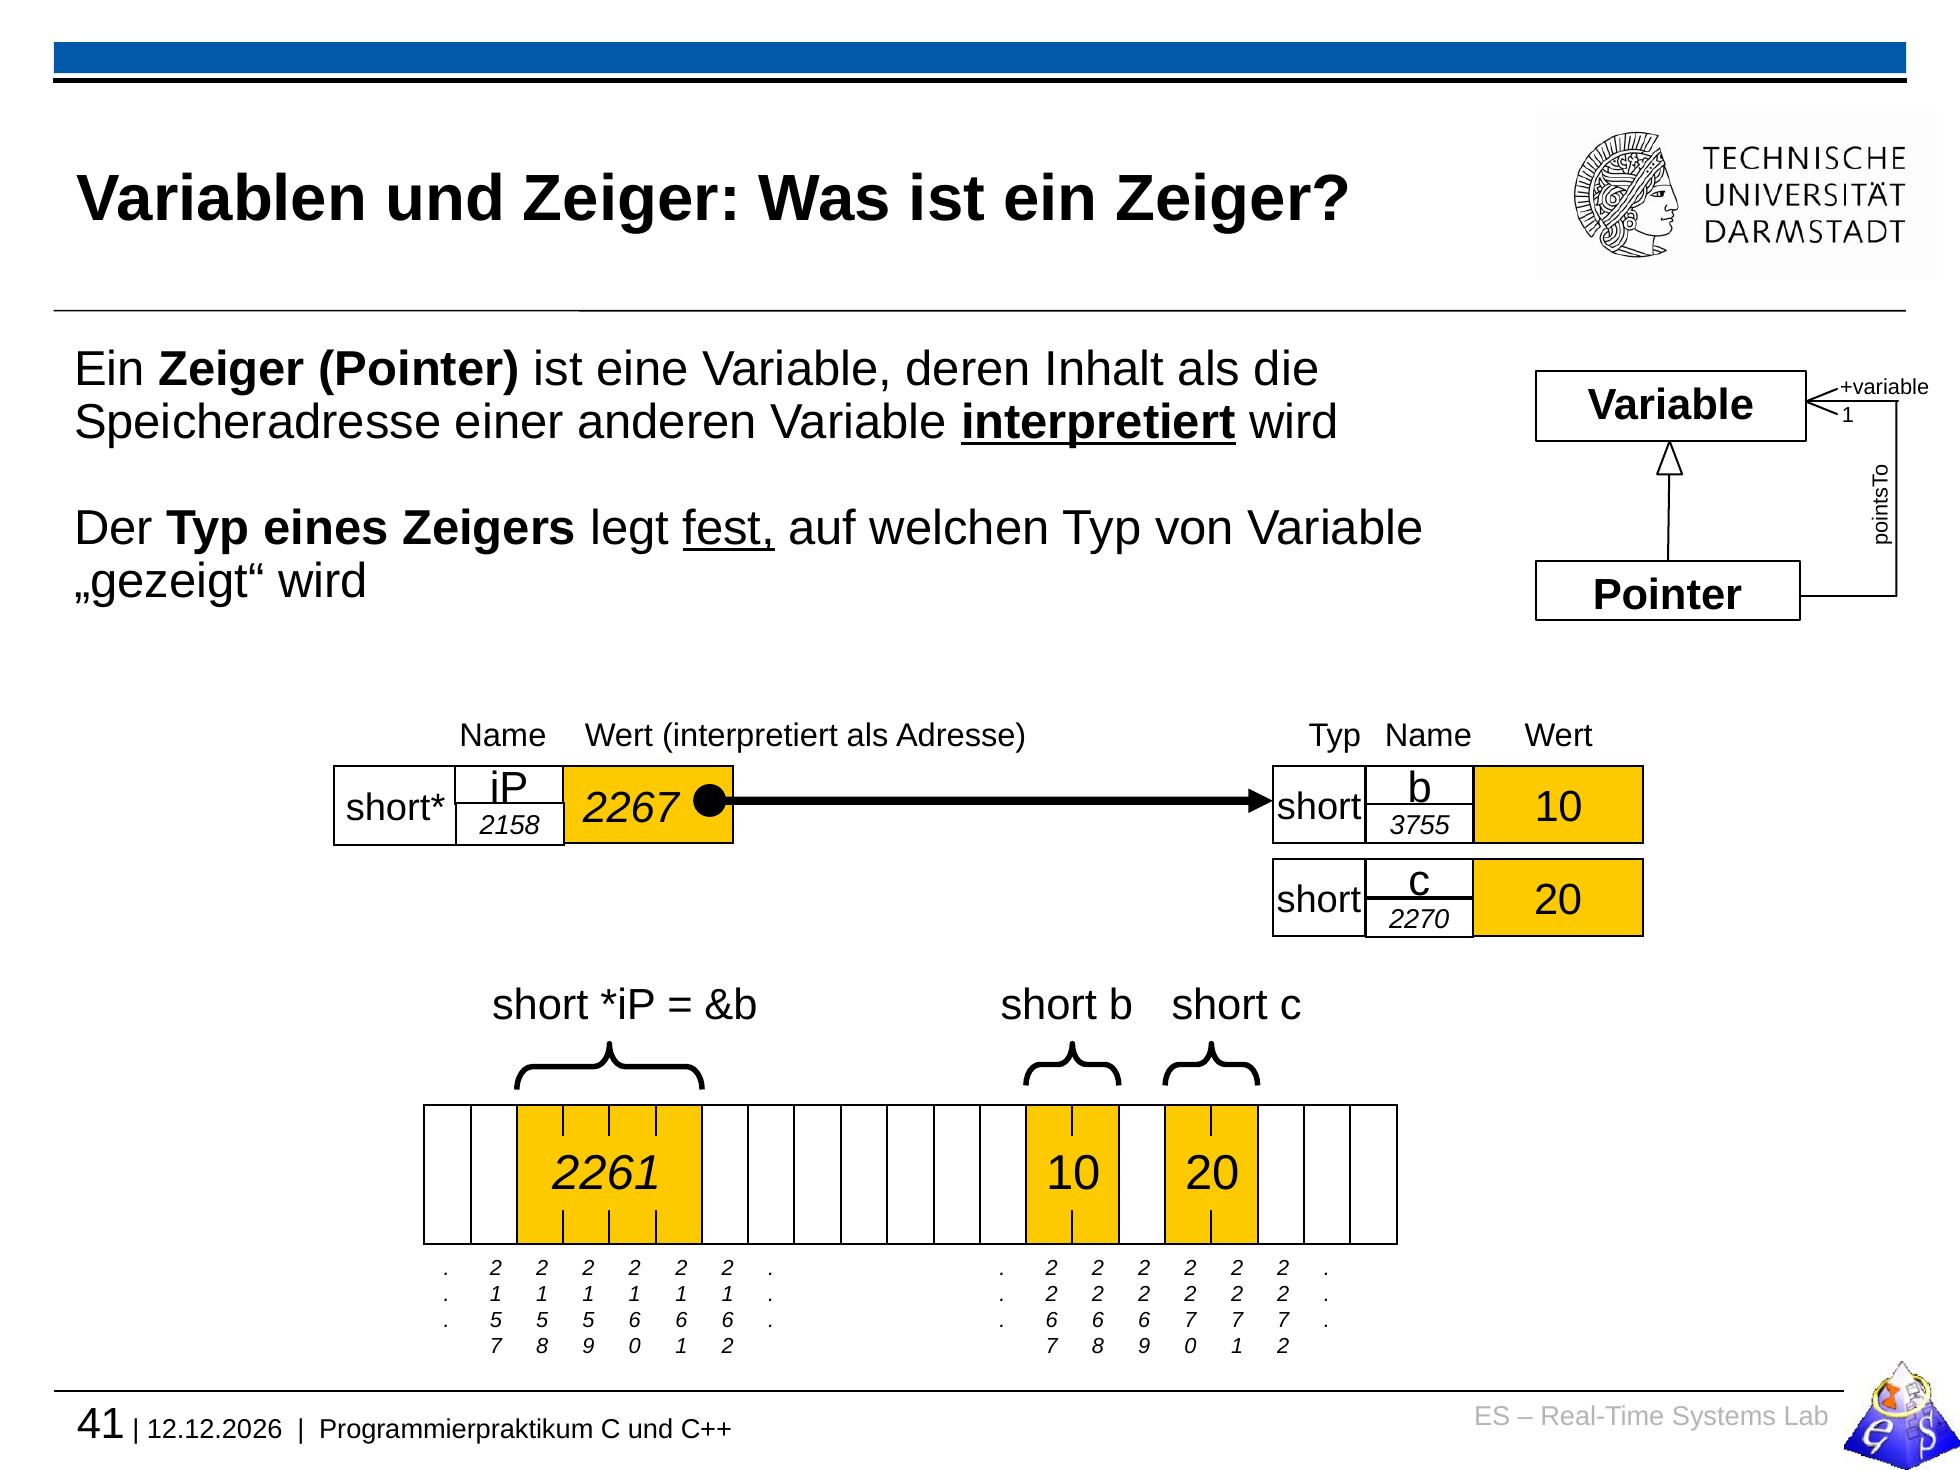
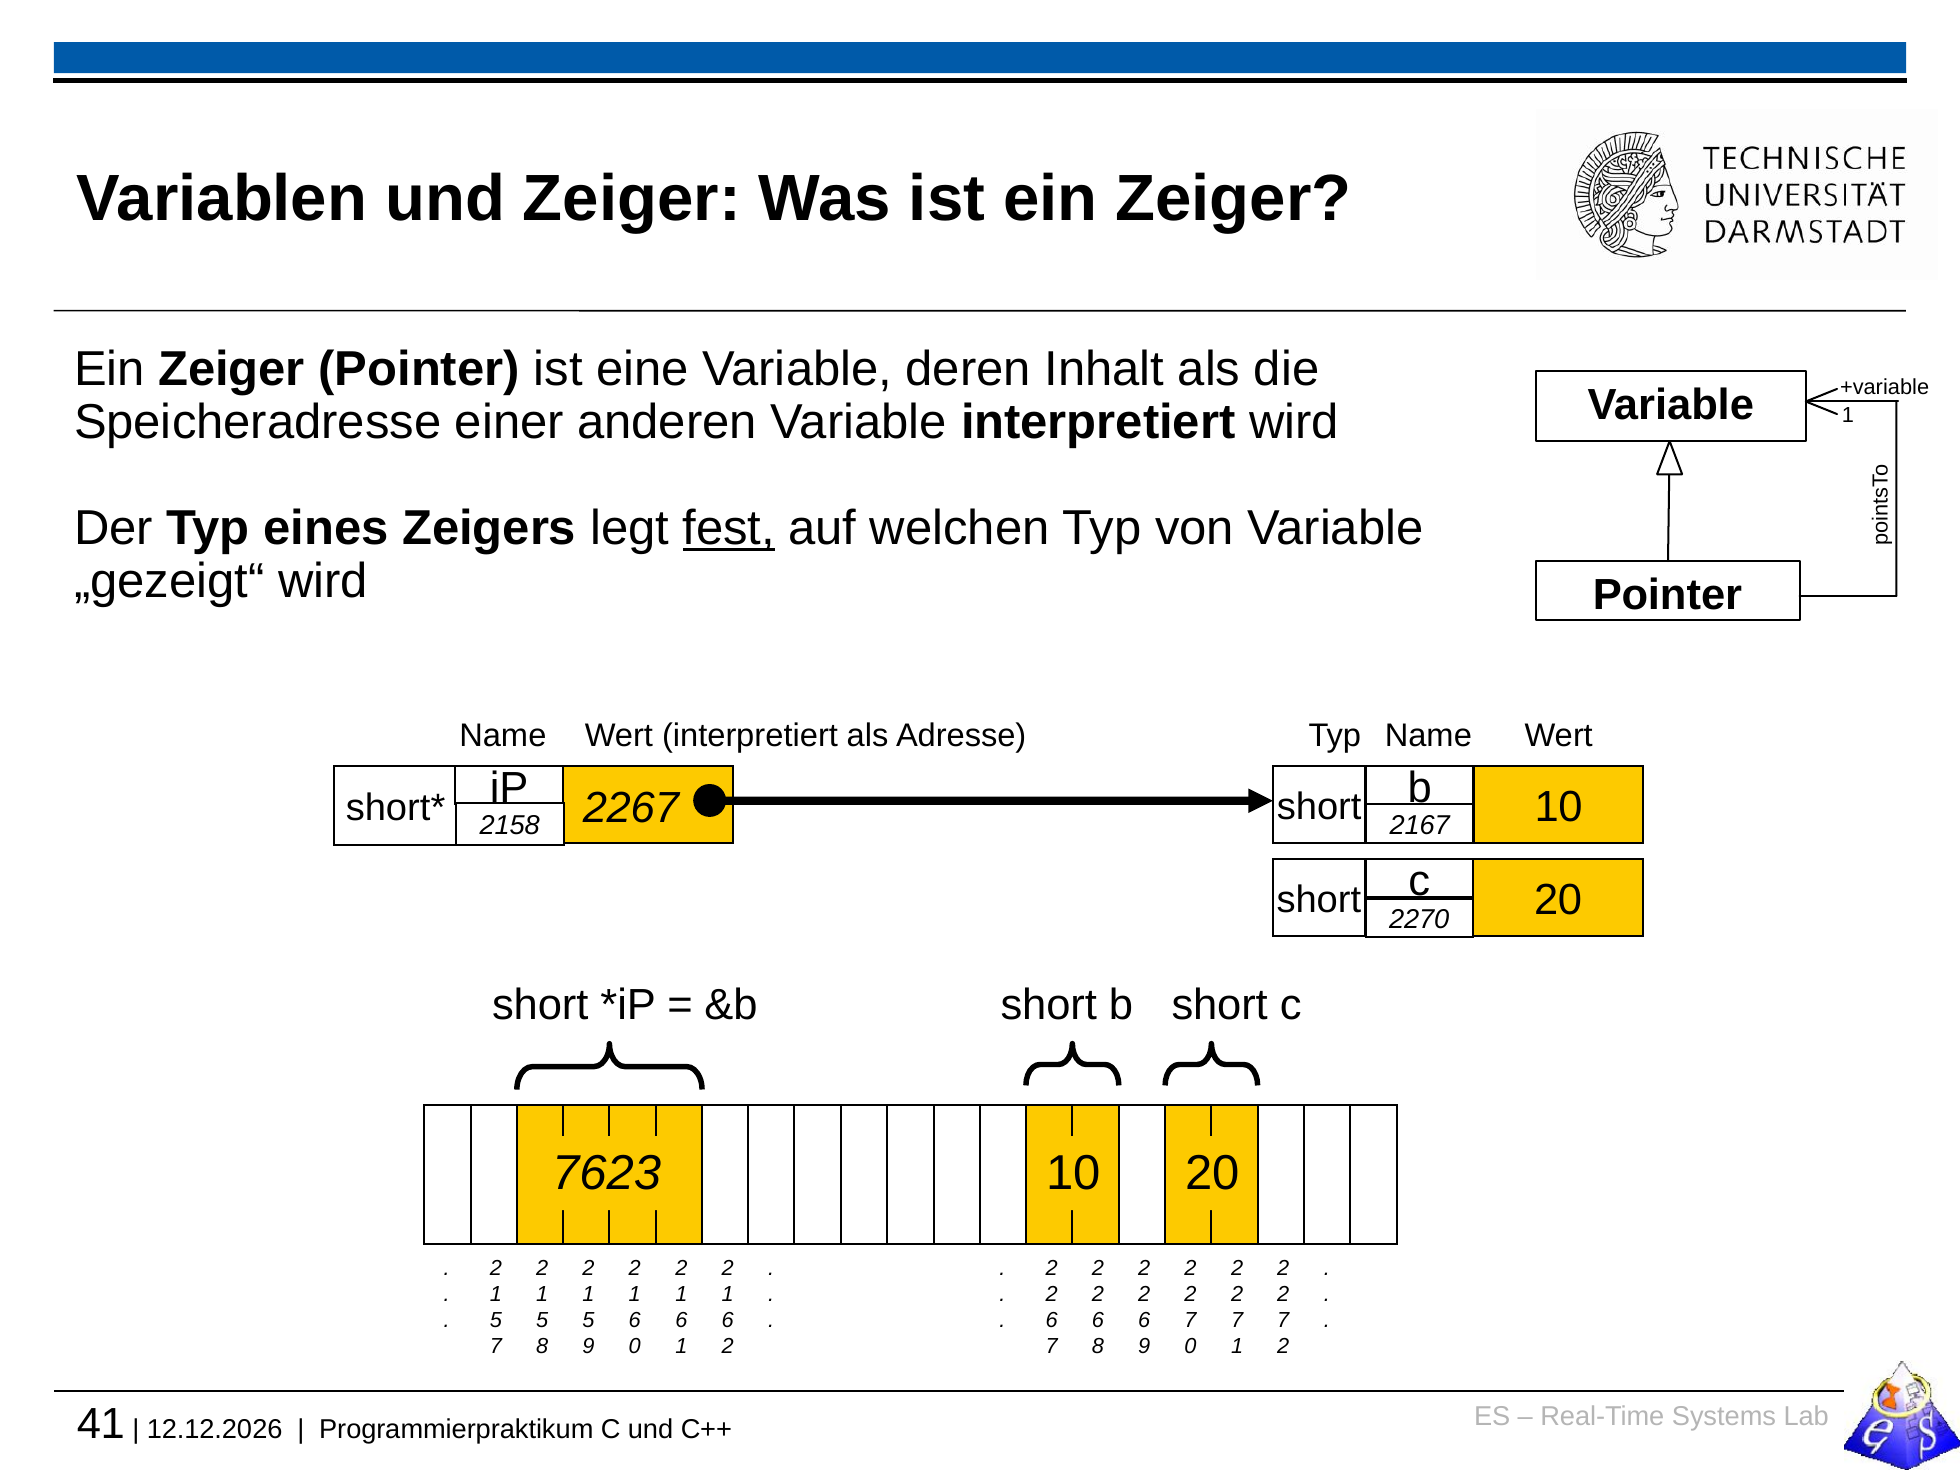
interpretiert underline: present -> none (1098, 423)
3755: 3755 -> 2167 (1420, 825)
2261: 2261 -> 7623 (607, 1173)
